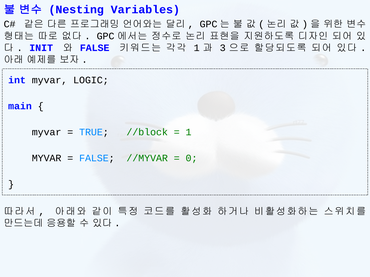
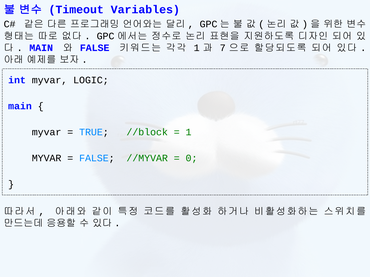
Nesting: Nesting -> Timeout (76, 10)
INIT: INIT -> MAIN (41, 48)
3: 3 -> 7 (223, 48)
